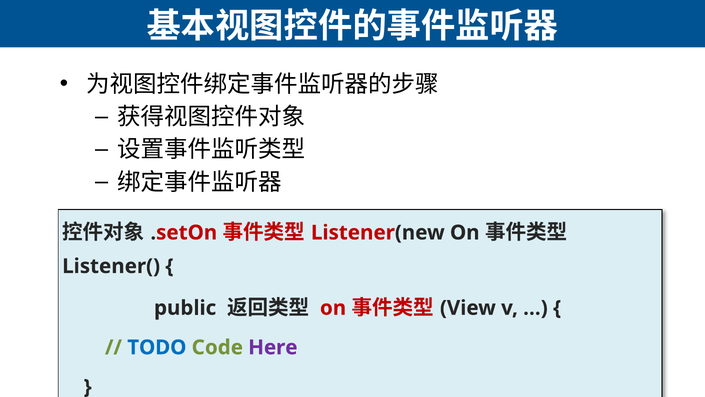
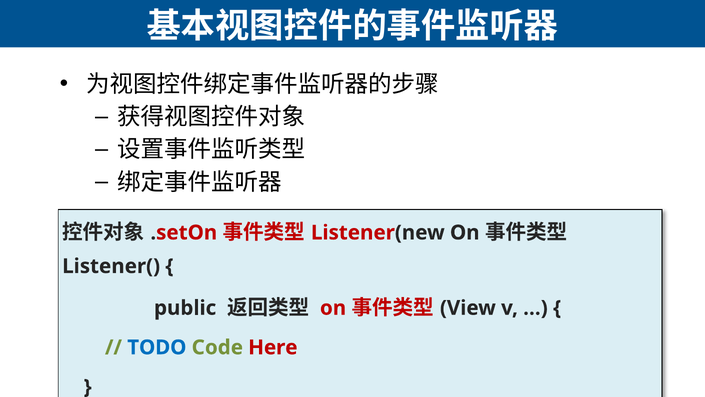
Here colour: purple -> red (273, 347)
